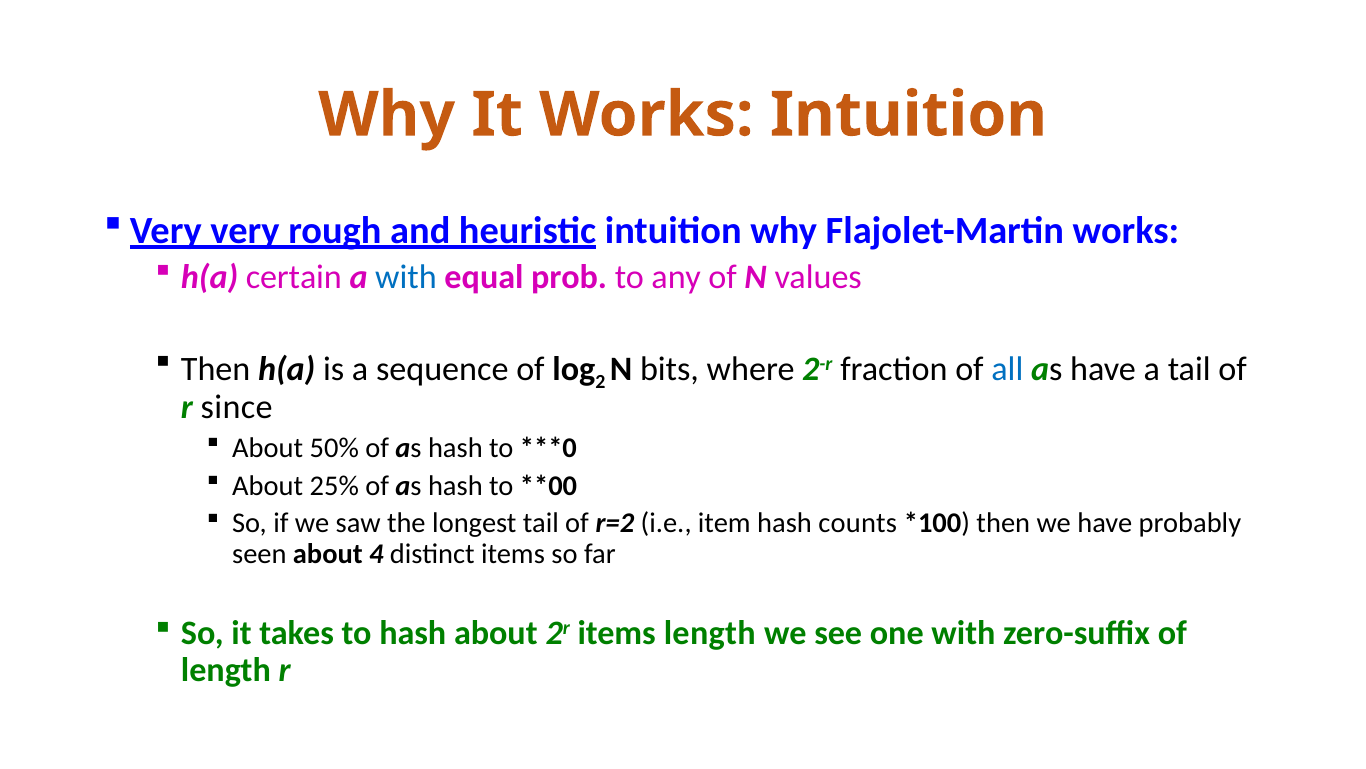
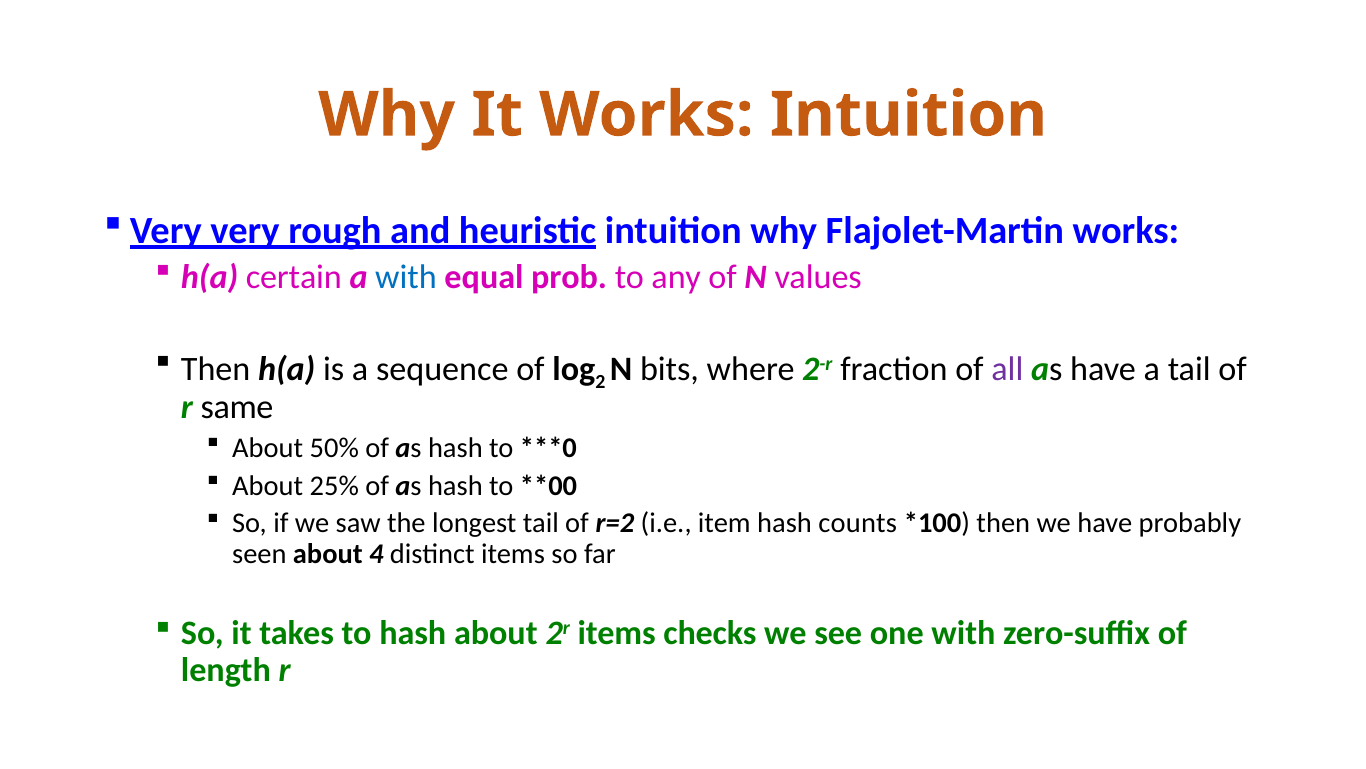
all colour: blue -> purple (1007, 369)
since: since -> same (237, 407)
items length: length -> checks (710, 633)
